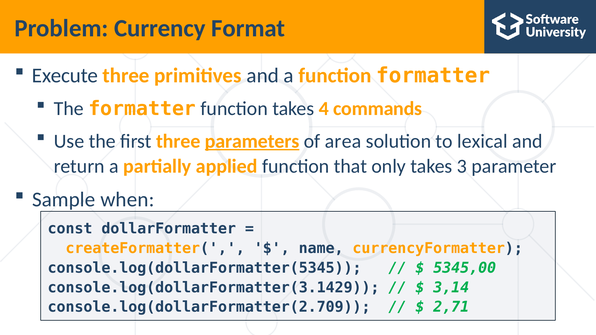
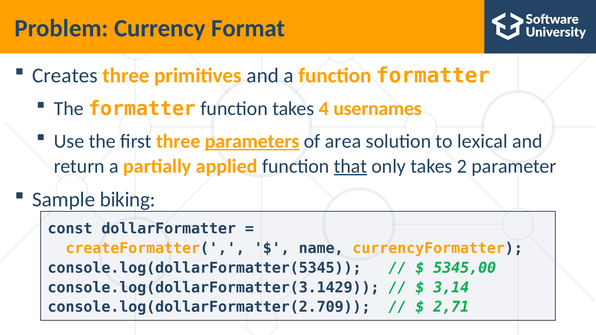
Execute: Execute -> Creates (65, 76)
commands: commands -> usernames (378, 109)
that underline: none -> present (350, 166)
3: 3 -> 2 (462, 166)
when: when -> biking (128, 200)
